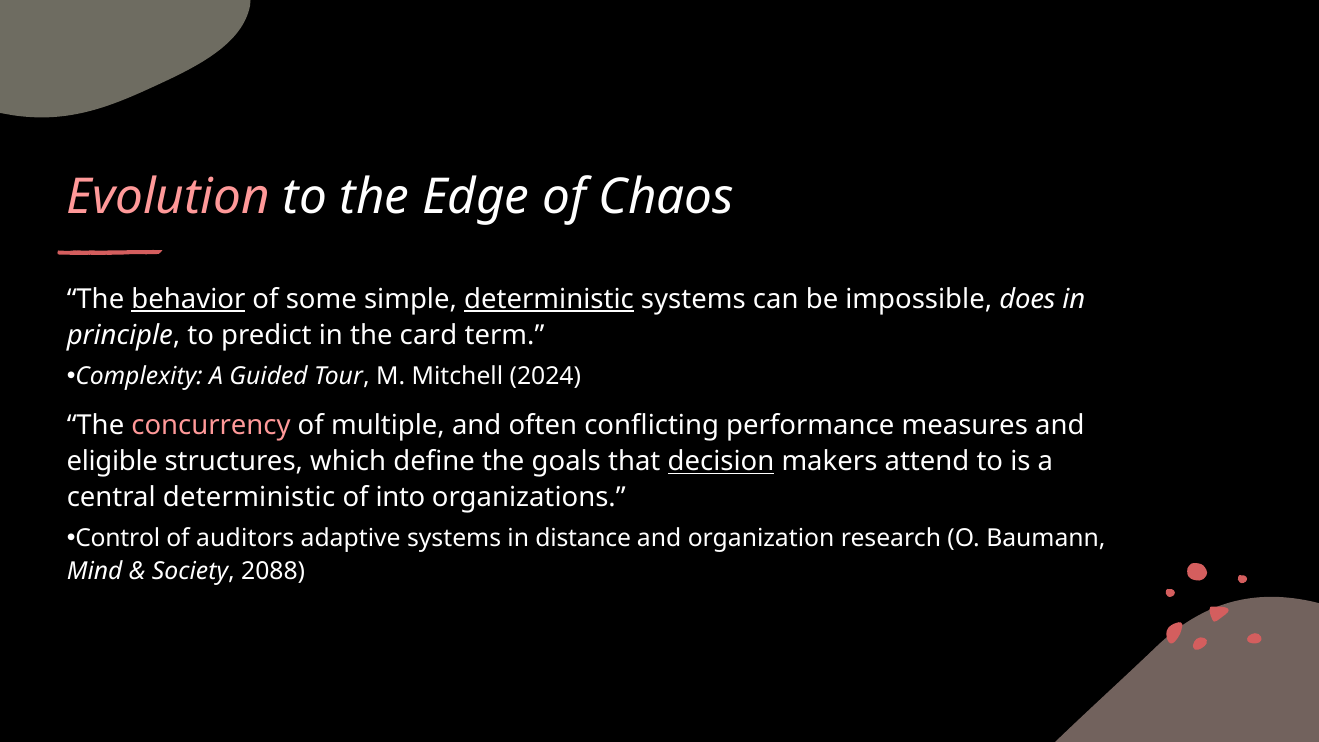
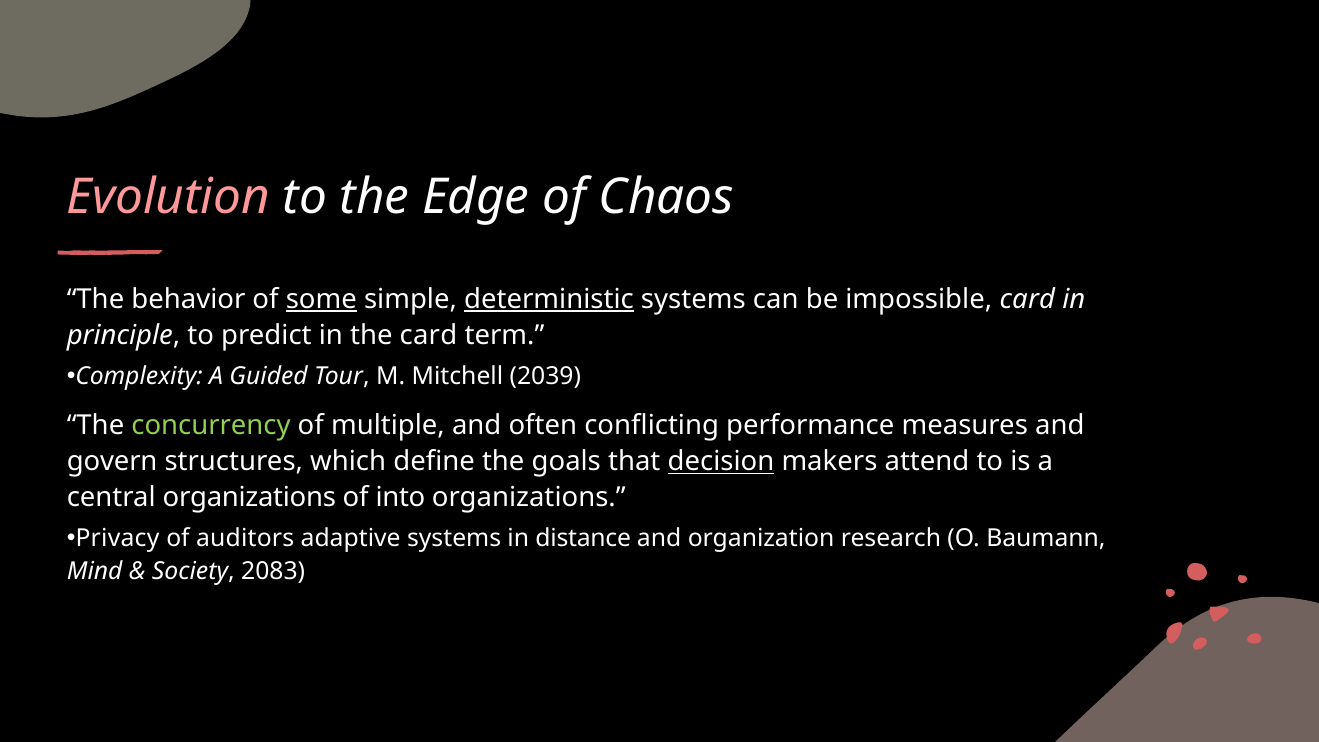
behavior underline: present -> none (188, 299)
some underline: none -> present (321, 299)
impossible does: does -> card (1027, 299)
2024: 2024 -> 2039 (545, 377)
concurrency colour: pink -> light green (211, 425)
eligible: eligible -> govern (112, 461)
central deterministic: deterministic -> organizations (249, 498)
Control: Control -> Privacy (117, 539)
2088: 2088 -> 2083 (273, 571)
